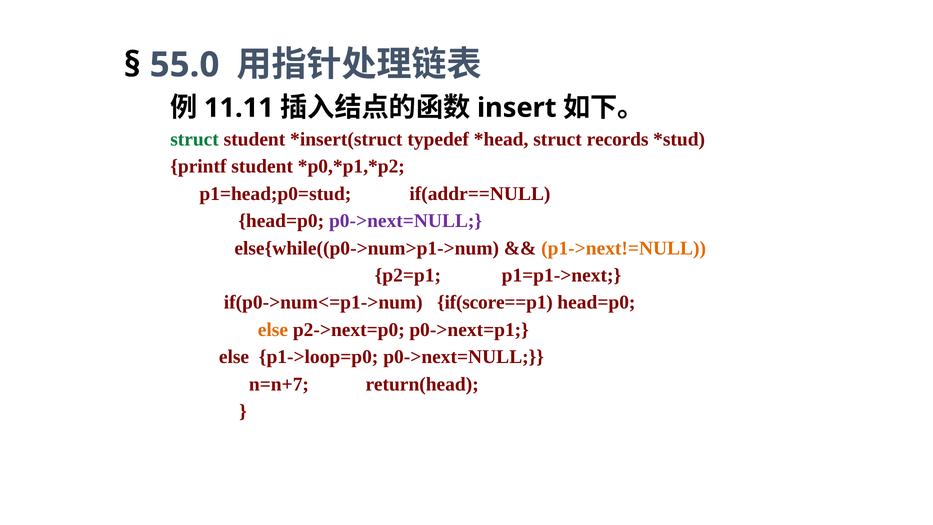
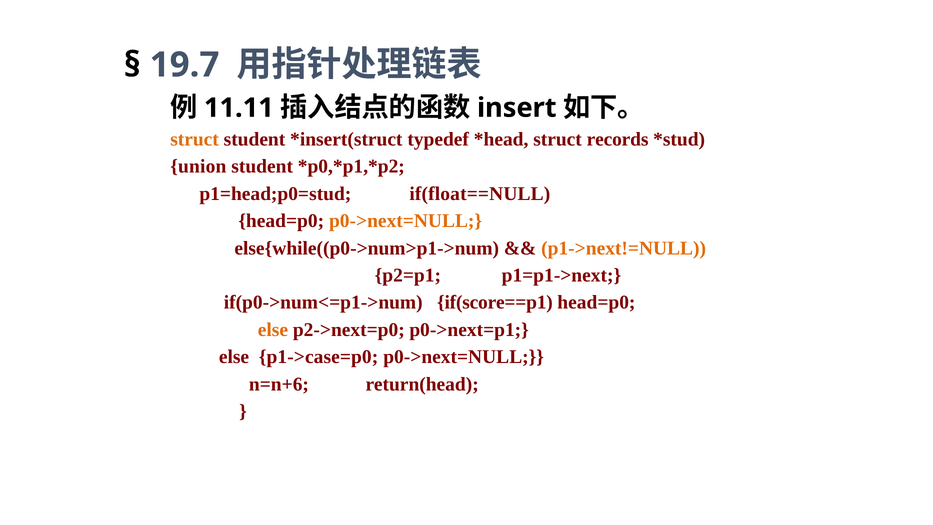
55.0: 55.0 -> 19.7 (185, 65)
struct colour: green -> orange (195, 139)
printf: printf -> union (198, 166)
if(addr==NULL: if(addr==NULL -> if(float==NULL (480, 194)
p0->next=NULL colour: purple -> orange (406, 221)
p1->loop=p0: p1->loop=p0 -> p1->case=p0 (319, 357)
n=n+7: n=n+7 -> n=n+6 (279, 384)
